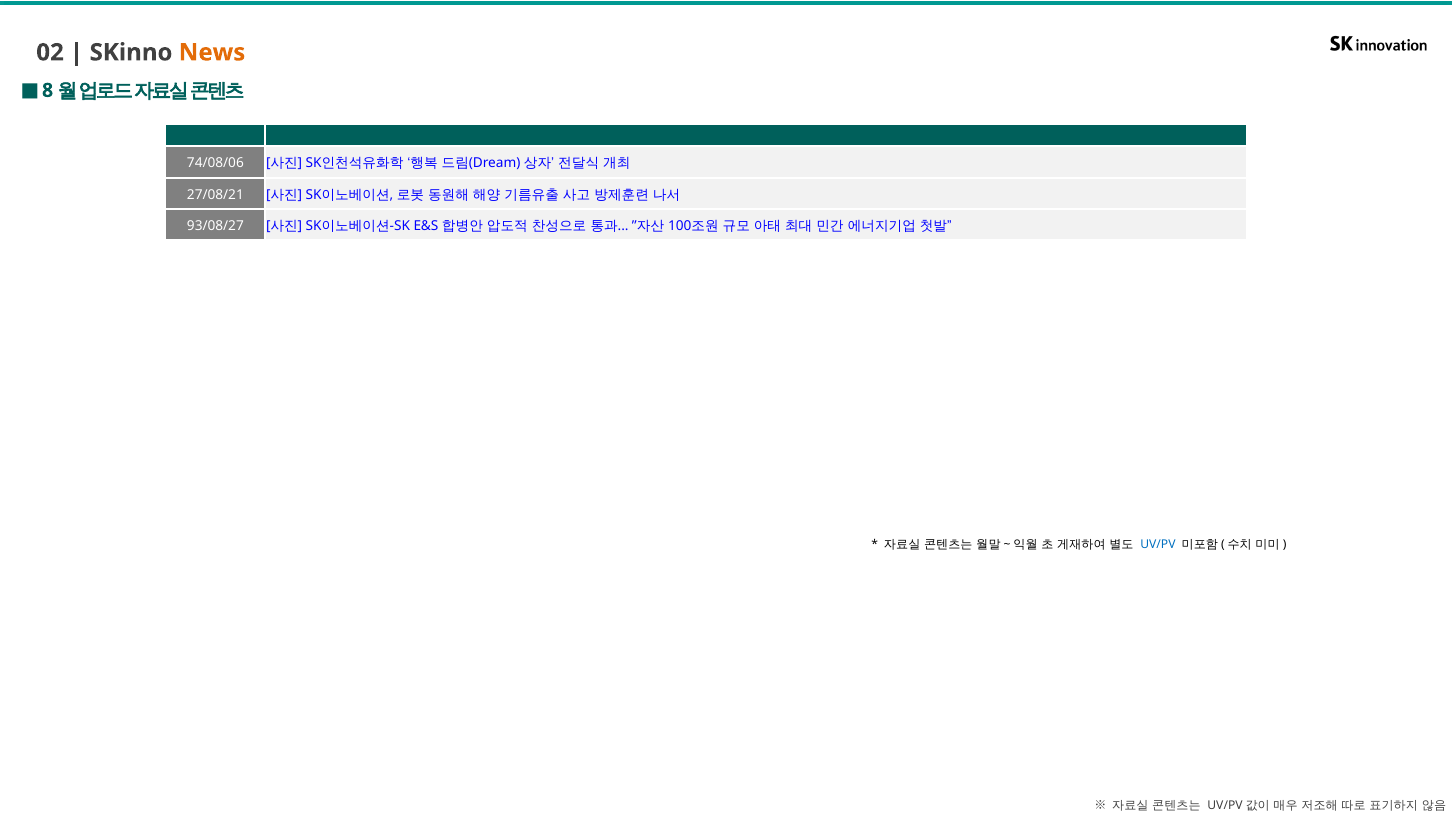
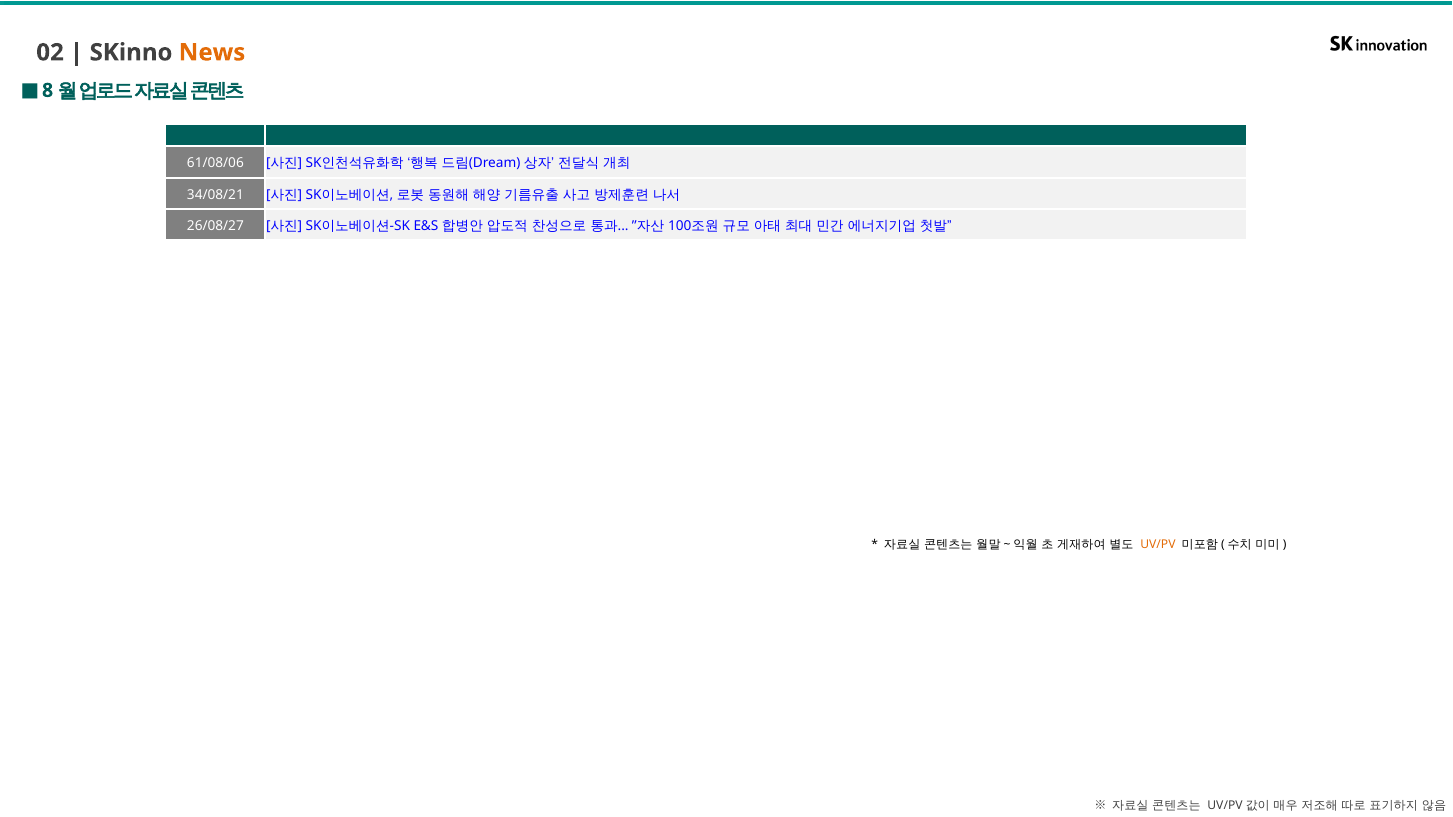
74/08/06: 74/08/06 -> 61/08/06 (215, 163)
27/08/21: 27/08/21 -> 34/08/21 (215, 195)
93/08/27: 93/08/27 -> 26/08/27 (215, 226)
UV/PV colour: blue -> orange (1158, 544)
